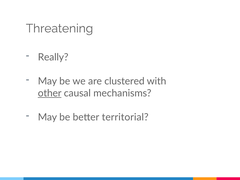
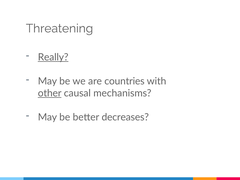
Really underline: none -> present (53, 57)
clustered: clustered -> countries (124, 81)
territorial: territorial -> decreases (125, 117)
